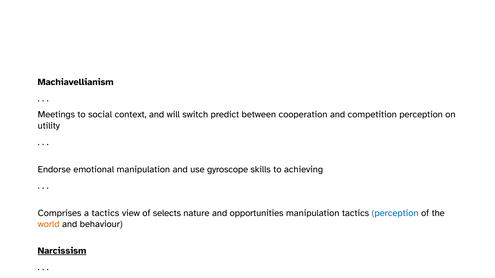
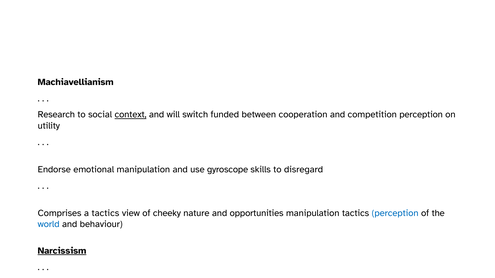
Meetings: Meetings -> Research (56, 115)
context underline: none -> present (131, 115)
predict: predict -> funded (225, 115)
to achieving: achieving -> disregard (304, 170)
selects: selects -> cheeky (167, 213)
world colour: orange -> blue (49, 225)
